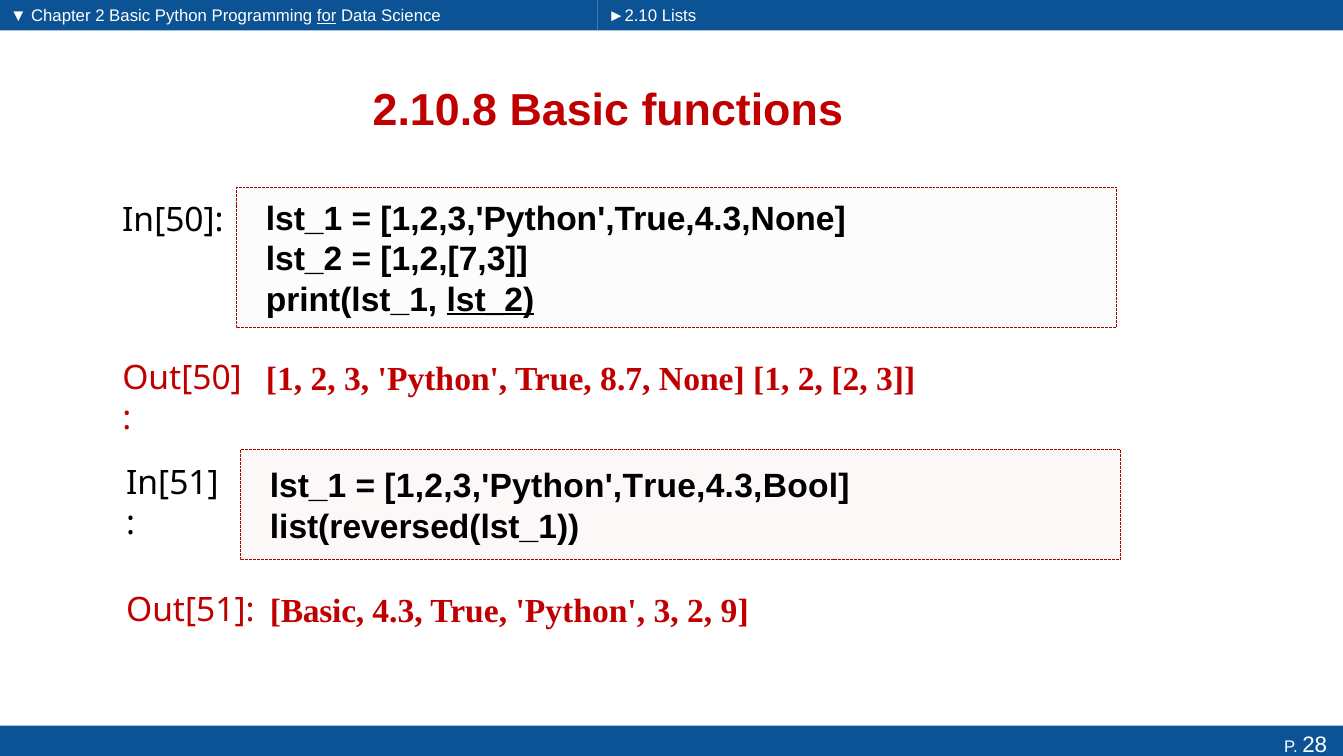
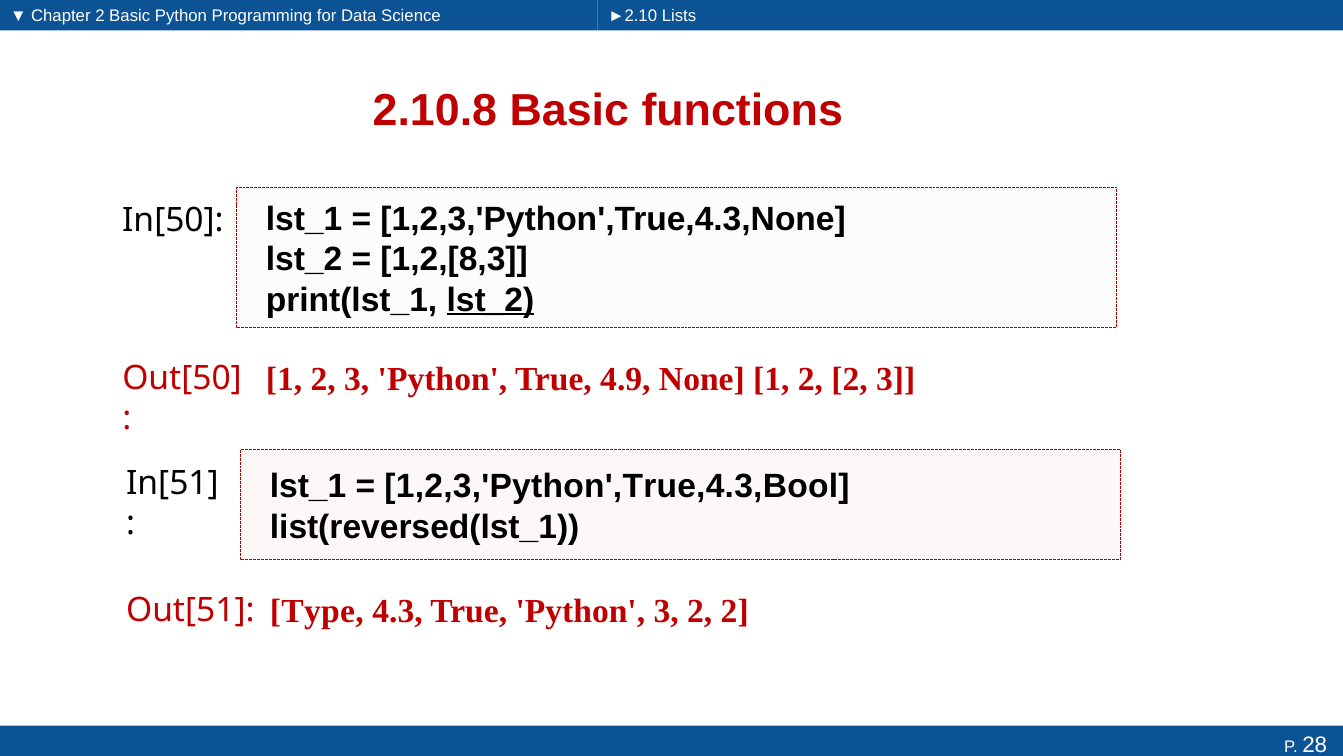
for underline: present -> none (327, 16)
1,2,[7,3: 1,2,[7,3 -> 1,2,[8,3 (454, 259)
8.7: 8.7 -> 4.9 (625, 379)
Out[51 Basic: Basic -> Type (317, 611)
3 2 9: 9 -> 2 (735, 611)
